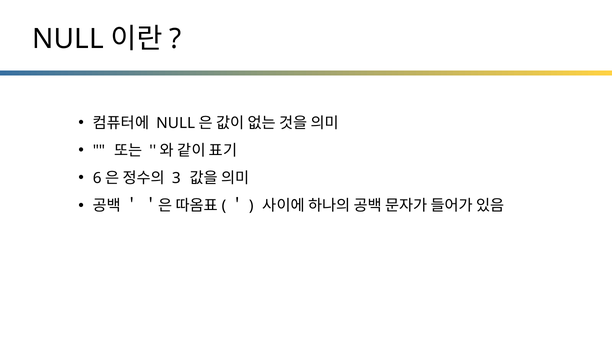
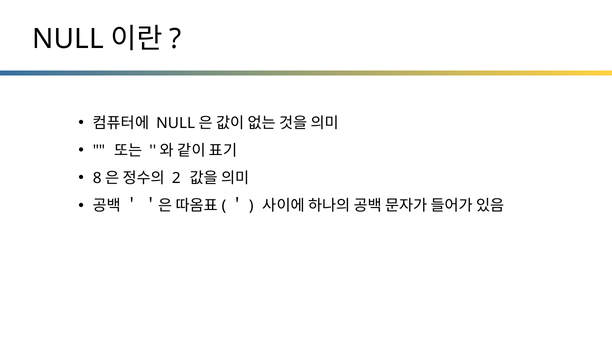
6: 6 -> 8 (97, 178)
3: 3 -> 2 (176, 178)
